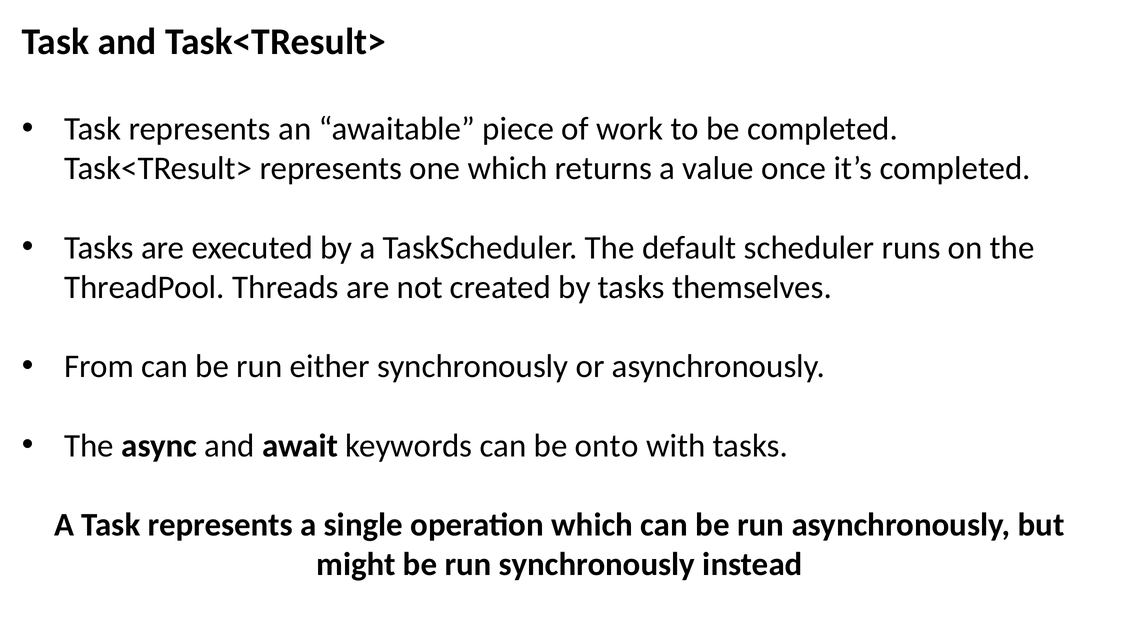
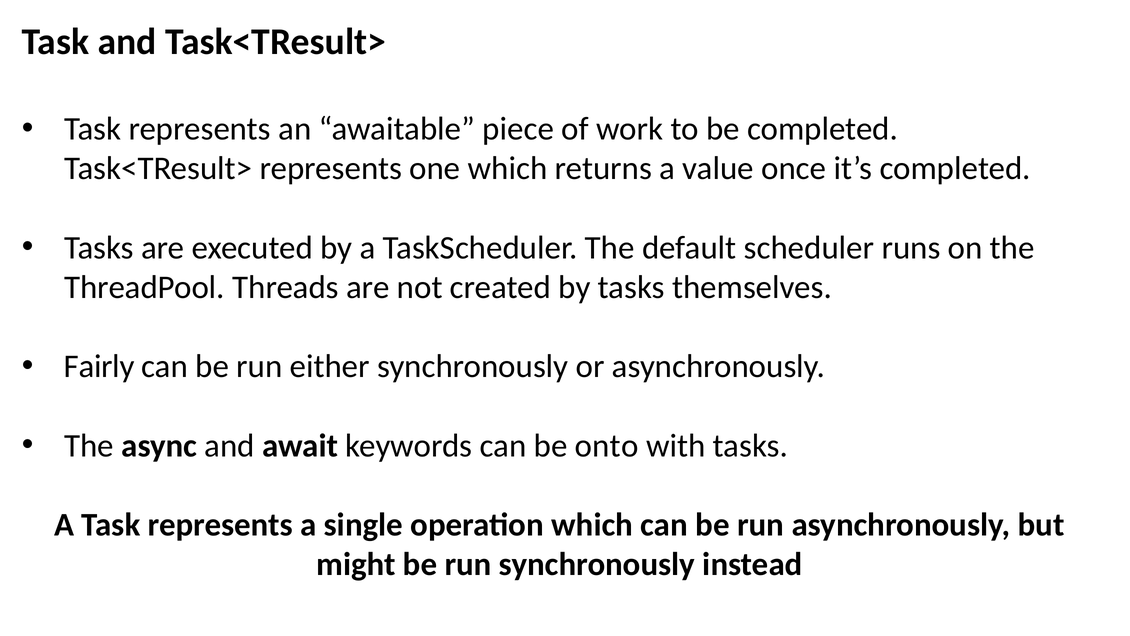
From: From -> Fairly (99, 366)
